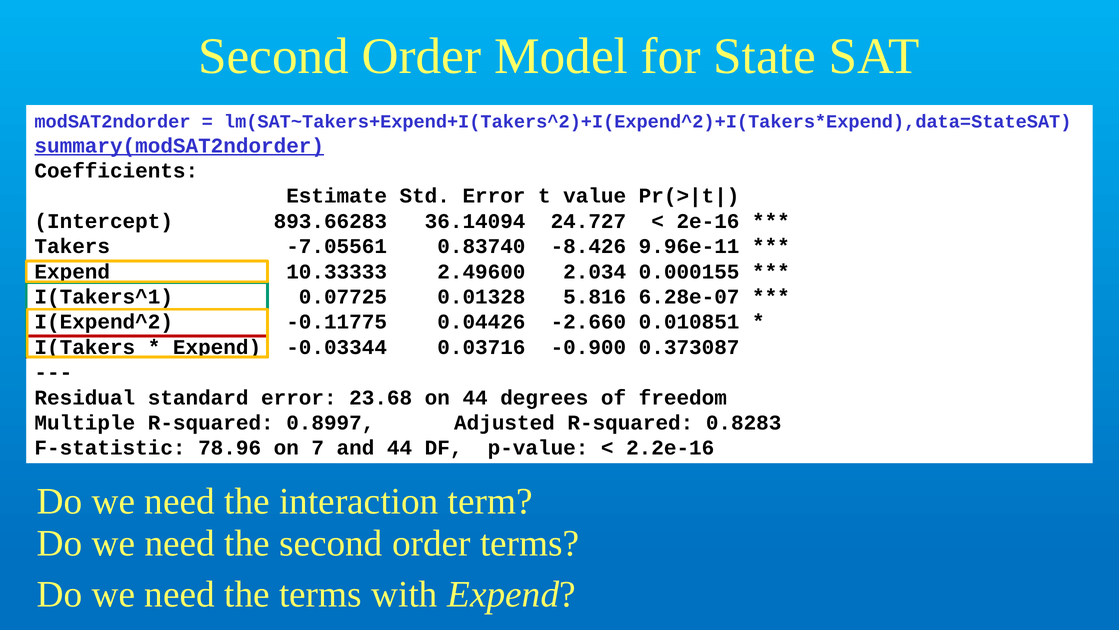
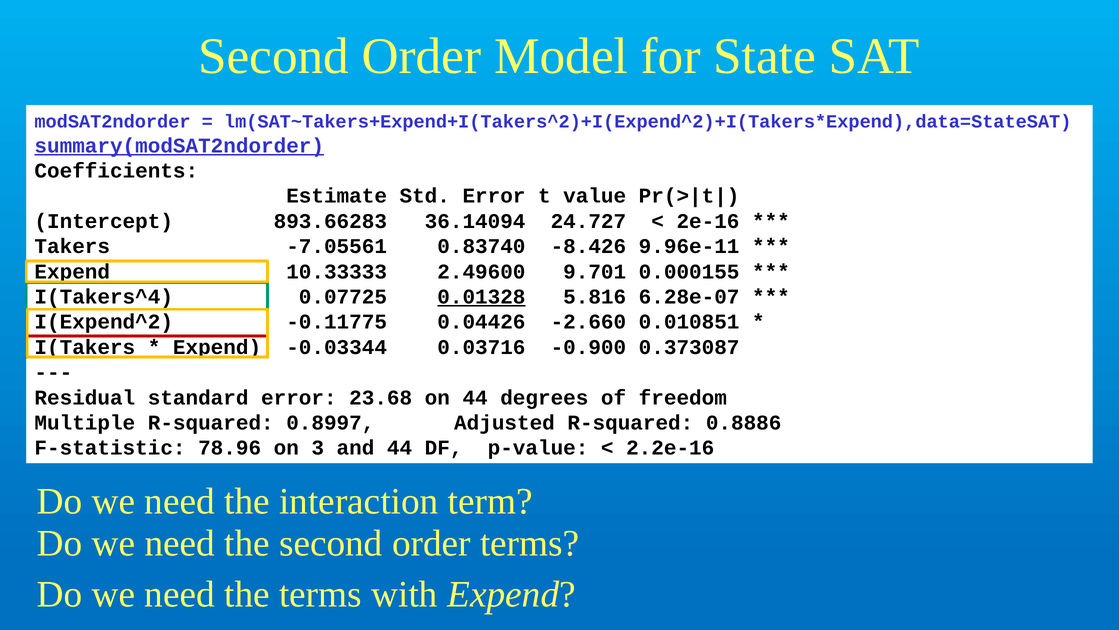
2.034: 2.034 -> 9.701 (595, 271)
I(Takers^1: I(Takers^1 -> I(Takers^4 (104, 297)
0.01328 underline: none -> present (481, 297)
0.8283: 0.8283 -> 0.8886 (744, 422)
7: 7 -> 3 (318, 448)
